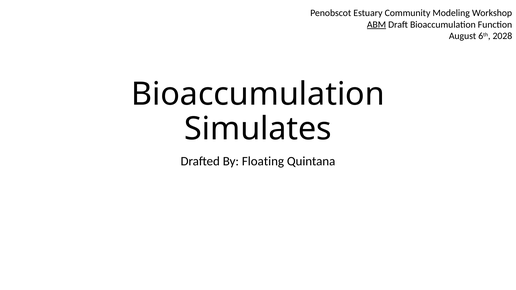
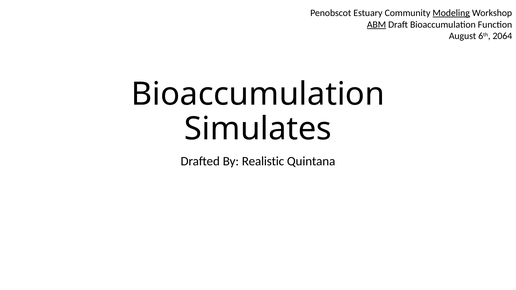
Modeling underline: none -> present (451, 13)
2028: 2028 -> 2064 (502, 36)
Floating: Floating -> Realistic (263, 161)
